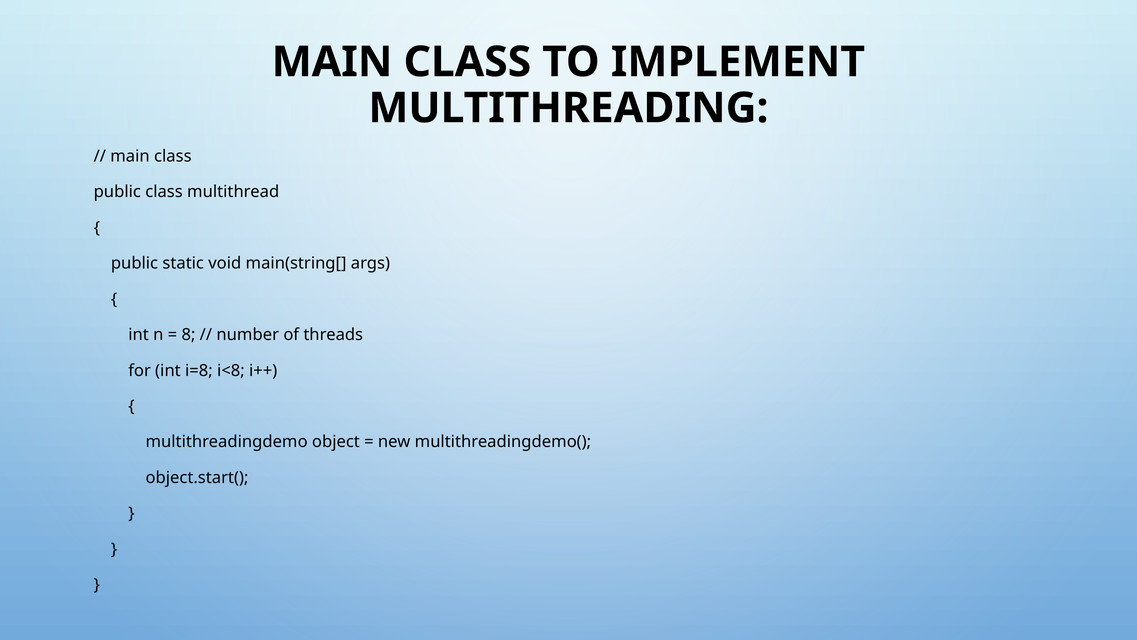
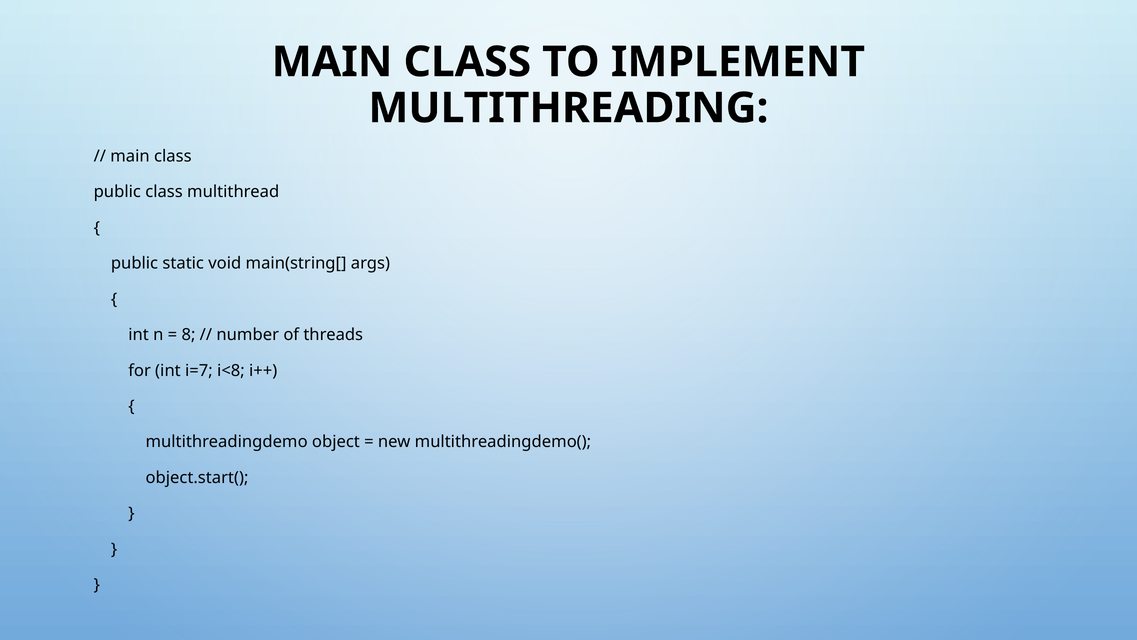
i=8: i=8 -> i=7 (199, 370)
